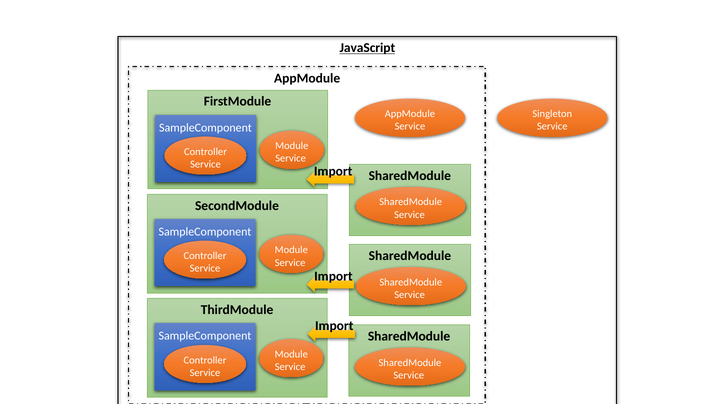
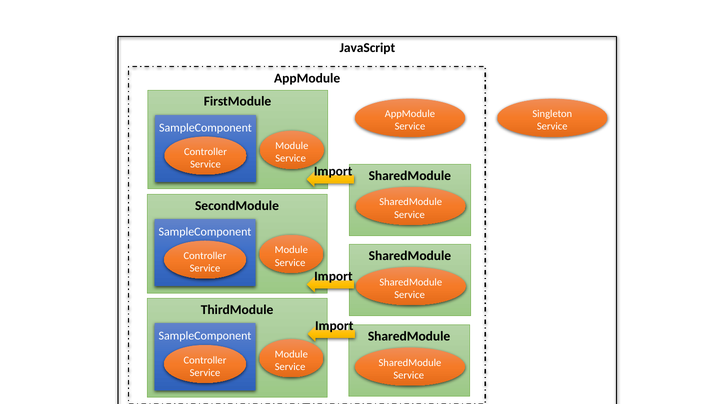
JavaScript underline: present -> none (367, 48)
